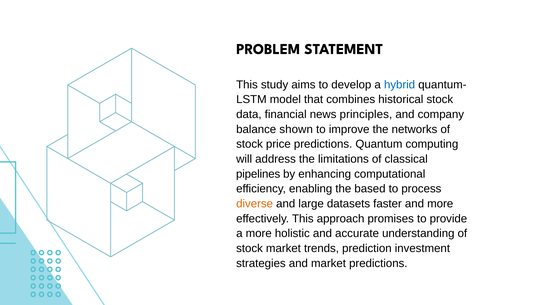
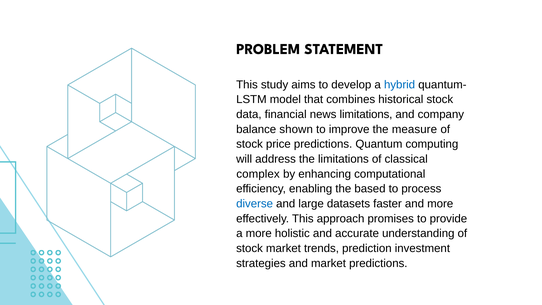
news principles: principles -> limitations (366, 114)
networks: networks -> measure (414, 129)
pipelines: pipelines -> complex (258, 174)
diverse colour: orange -> blue (255, 204)
